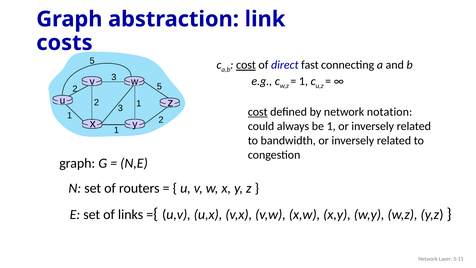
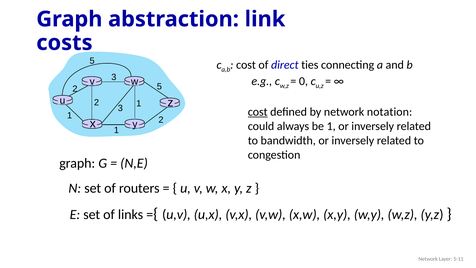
cost underline: present -> none (246, 65)
fast: fast -> ties (310, 65)
1: 1 -> 0 (303, 81)
